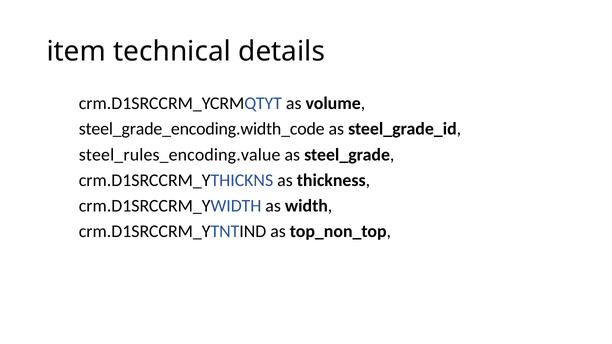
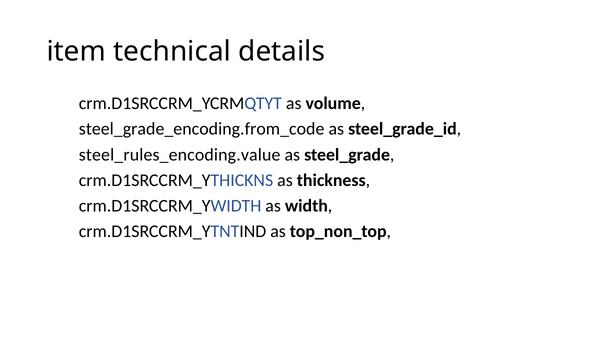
steel_grade_encoding.width_code: steel_grade_encoding.width_code -> steel_grade_encoding.from_code (202, 129)
